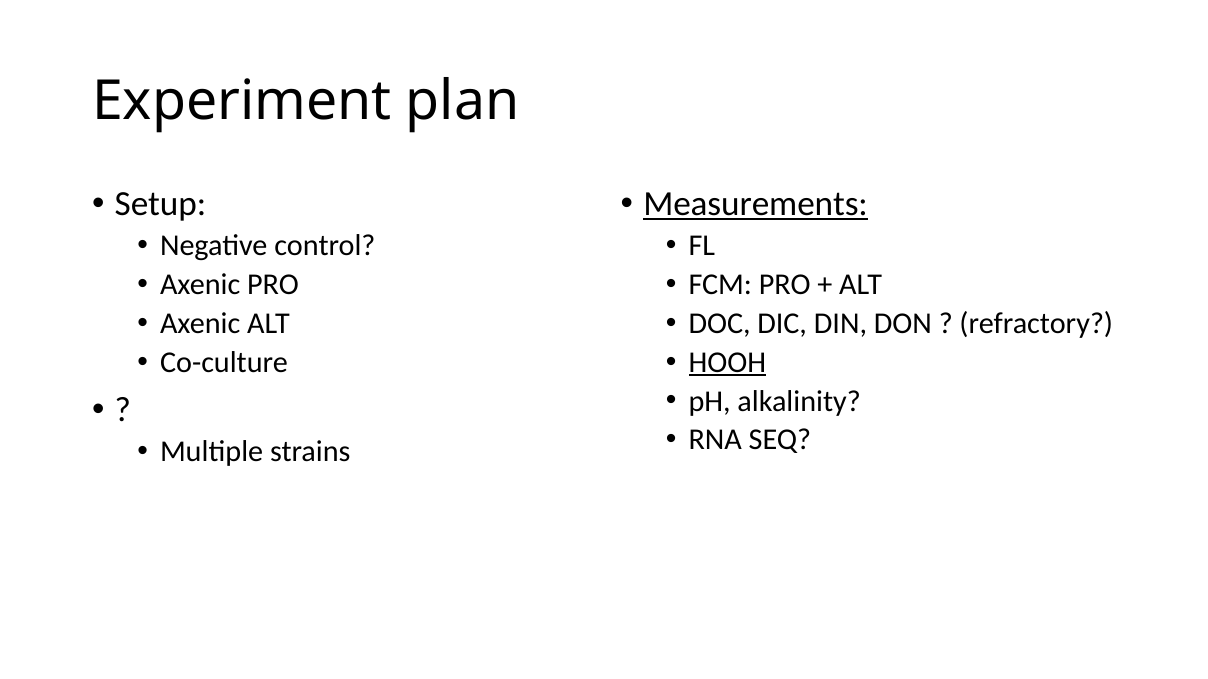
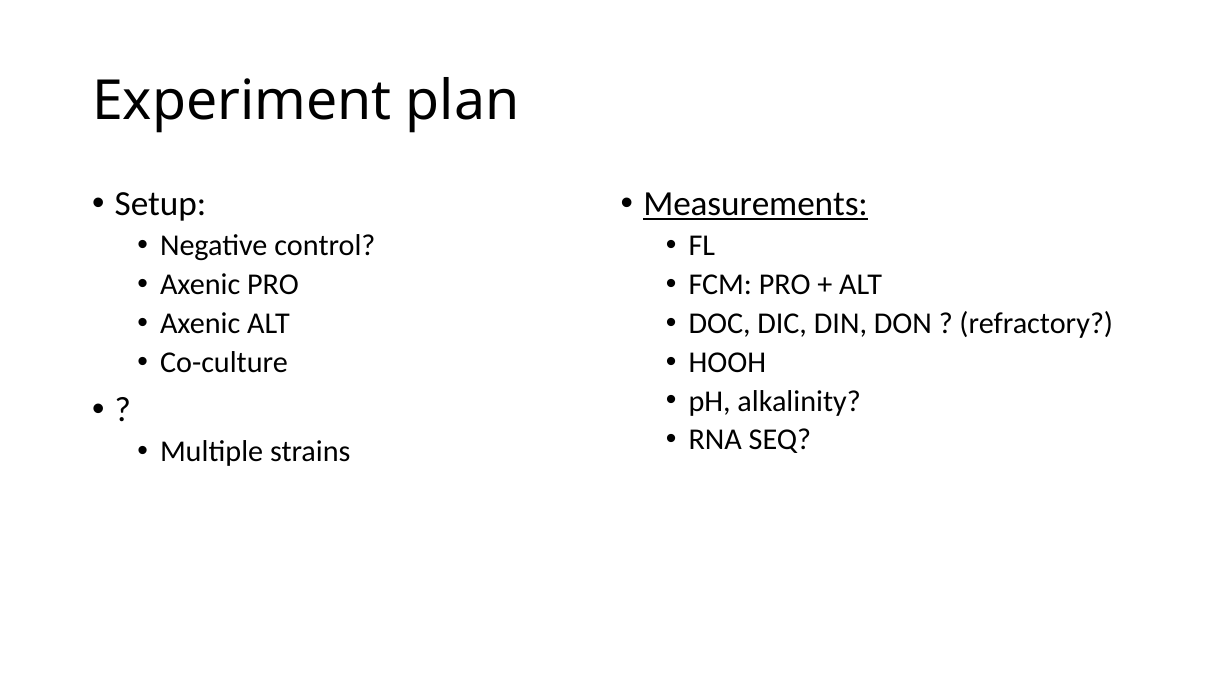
HOOH underline: present -> none (727, 363)
